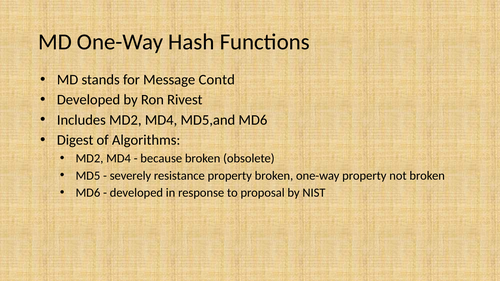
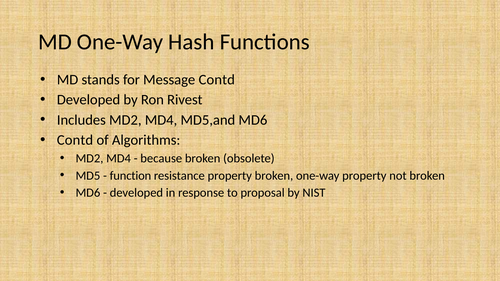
Digest: Digest -> Contd (75, 140)
severely: severely -> function (130, 176)
